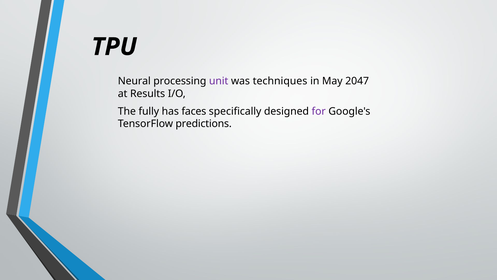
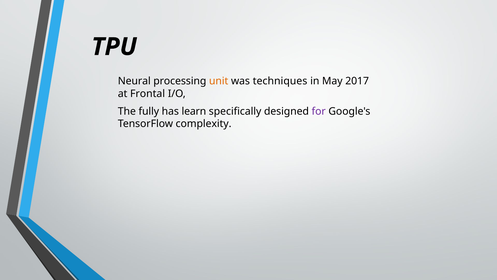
unit colour: purple -> orange (219, 81)
2047: 2047 -> 2017 (357, 81)
Results: Results -> Frontal (148, 94)
faces: faces -> learn (194, 111)
predictions: predictions -> complexity (204, 124)
